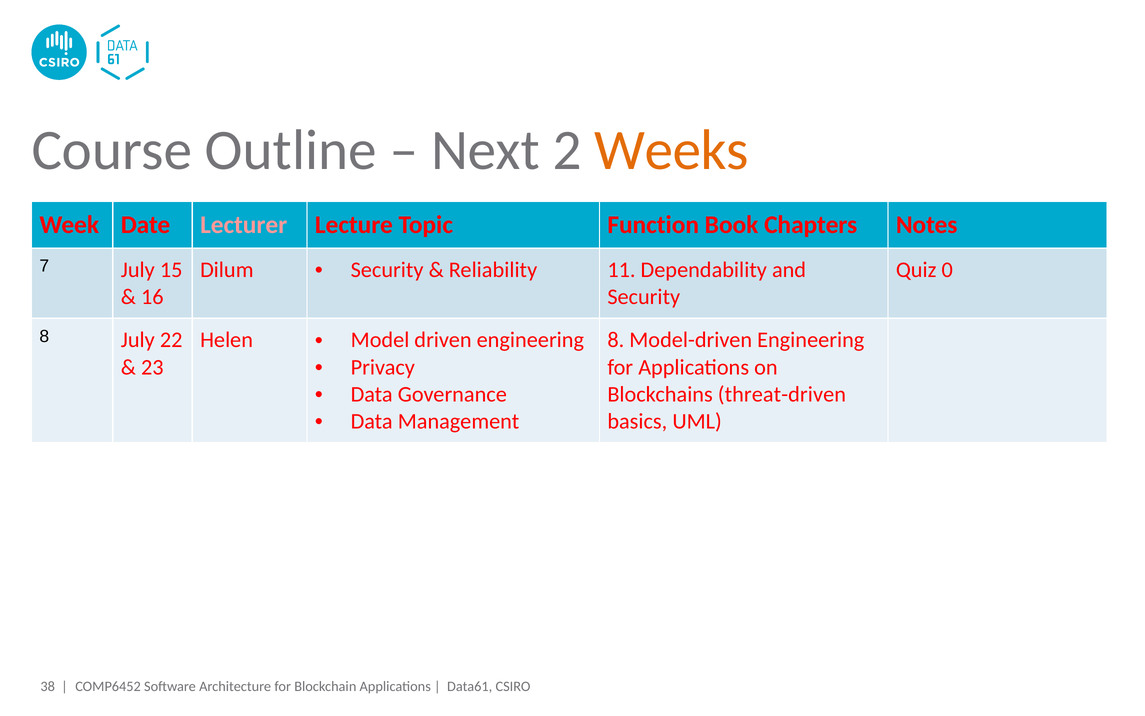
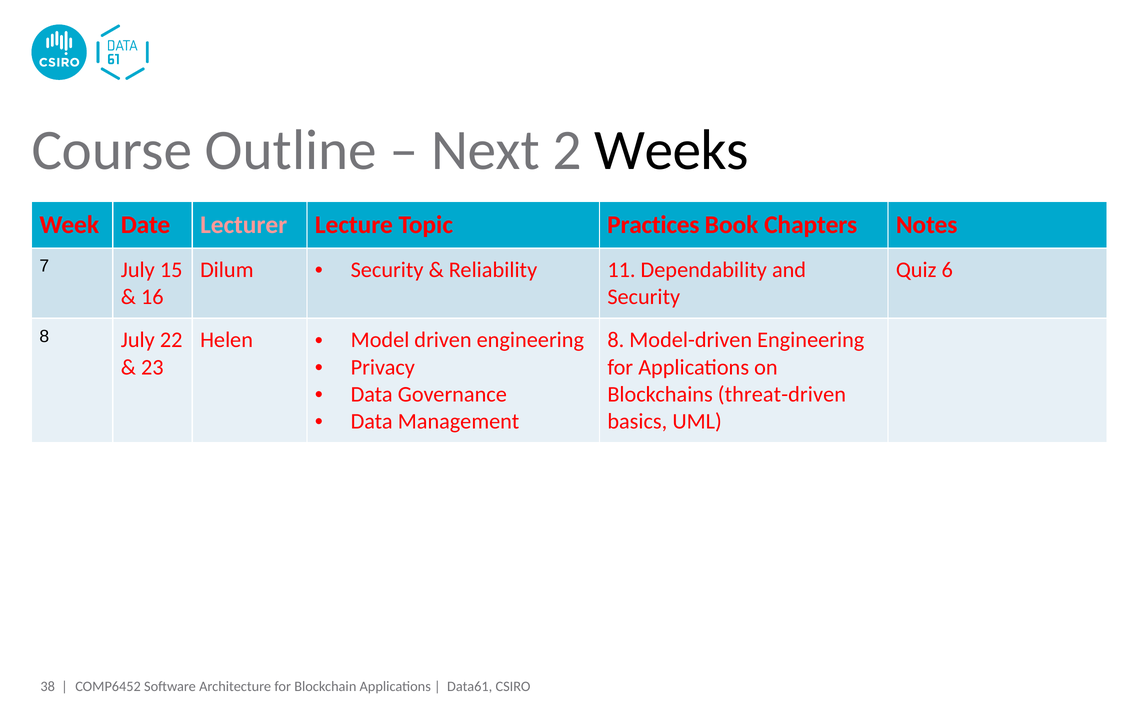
Weeks colour: orange -> black (672, 150)
Function: Function -> Practices (653, 225)
0: 0 -> 6 (947, 270)
